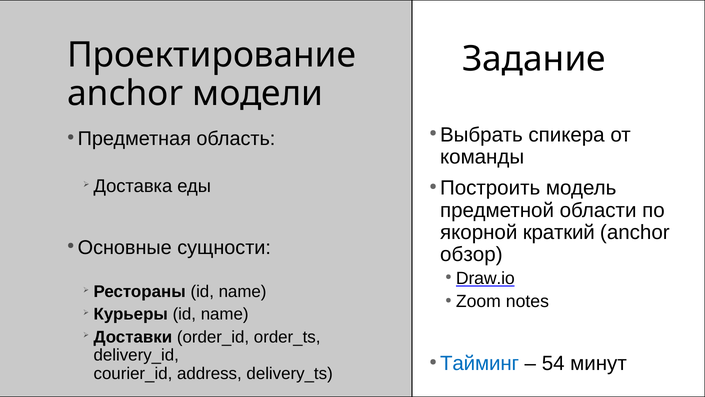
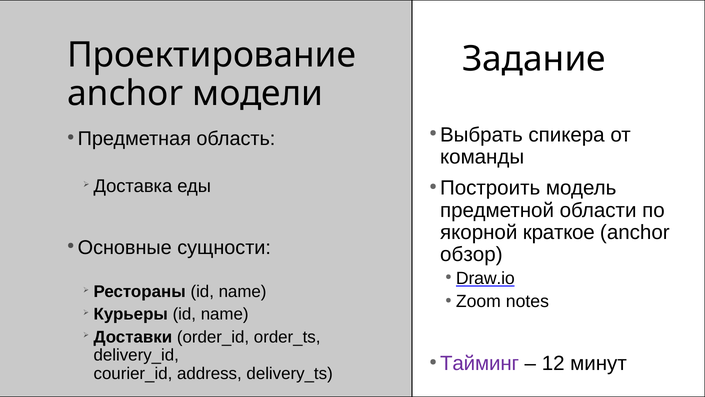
краткий: краткий -> краткое (559, 232)
Тайминг colour: blue -> purple (480, 363)
54: 54 -> 12 (553, 363)
